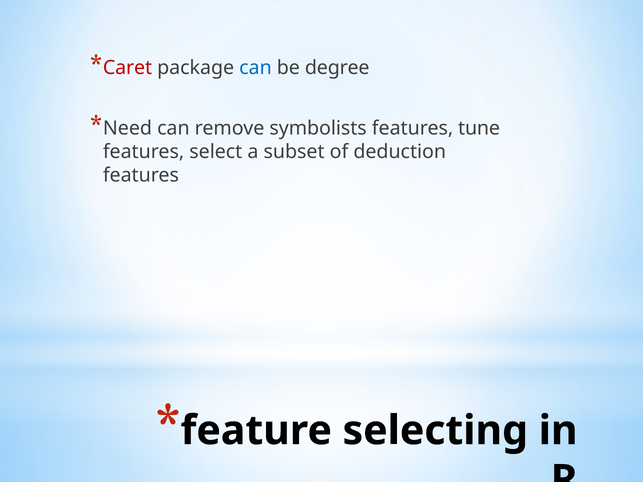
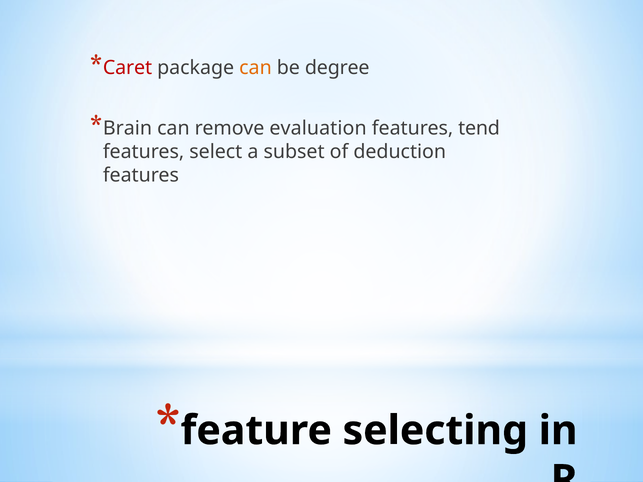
can colour: blue -> orange (255, 68)
Need: Need -> Brain (127, 128)
symbolists: symbolists -> evaluation (318, 128)
tune: tune -> tend (479, 128)
